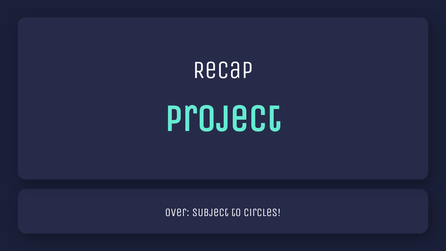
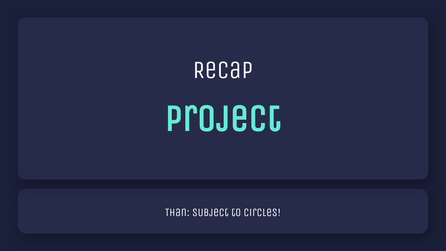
Over: Over -> Than (177, 212)
